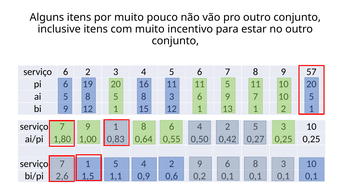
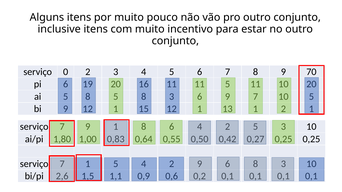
serviço 6: 6 -> 0 (66, 72)
57: 57 -> 70 (311, 72)
